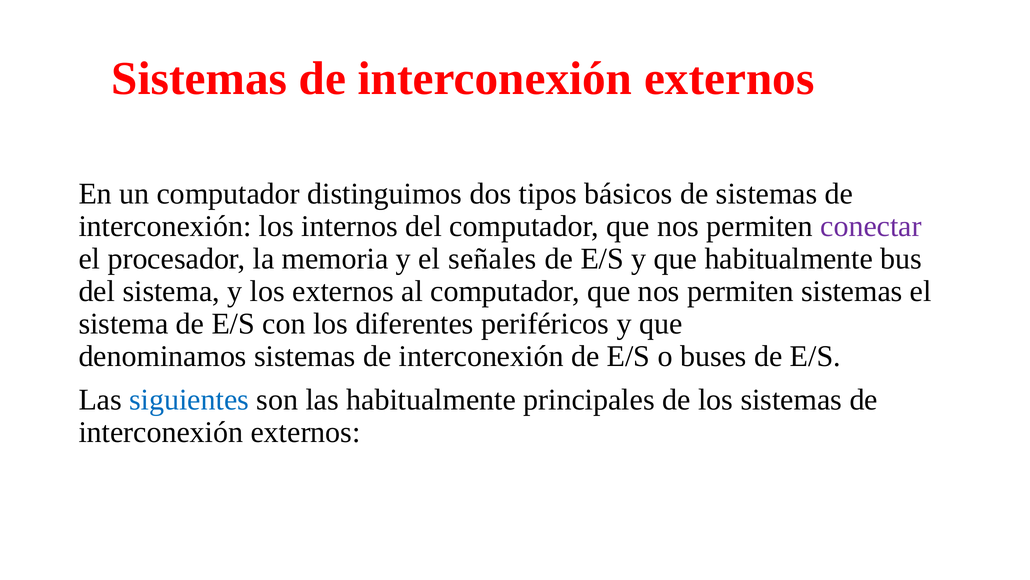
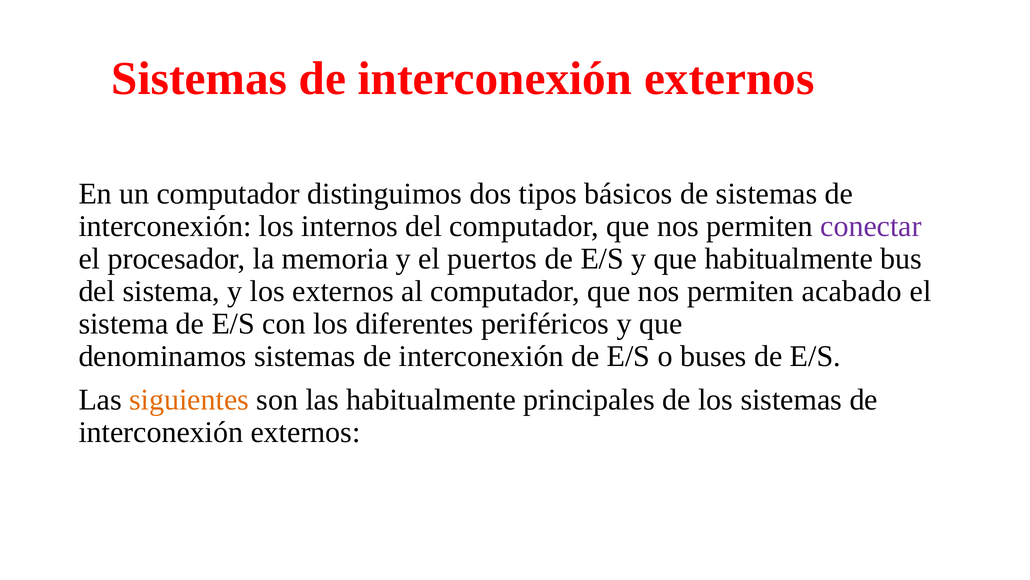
señales: señales -> puertos (492, 259)
permiten sistemas: sistemas -> acabado (852, 291)
siguientes colour: blue -> orange (189, 399)
